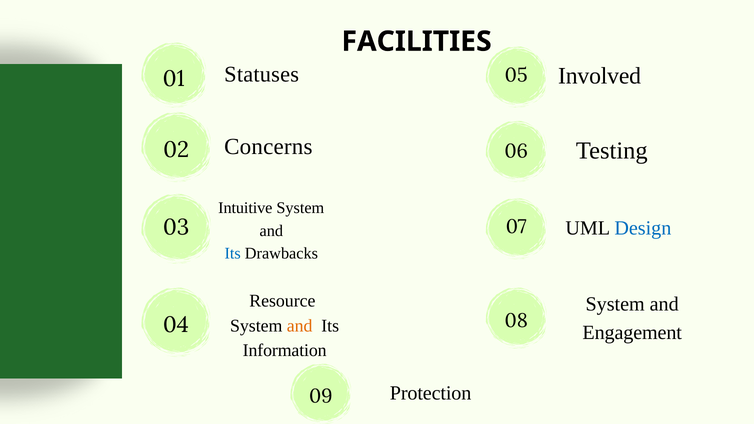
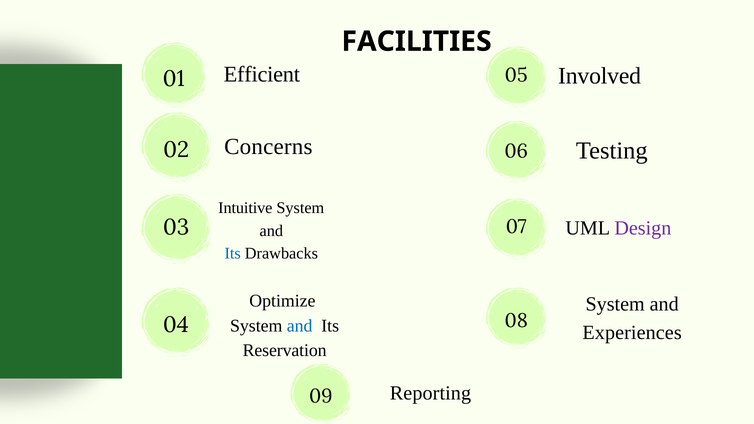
Statuses: Statuses -> Efficient (262, 74)
Design colour: blue -> purple (643, 228)
Resource: Resource -> Optimize (282, 301)
and colour: orange -> blue (300, 326)
Engagement: Engagement -> Experiences (632, 333)
Information: Information -> Reservation (285, 351)
Protection: Protection -> Reporting (430, 393)
